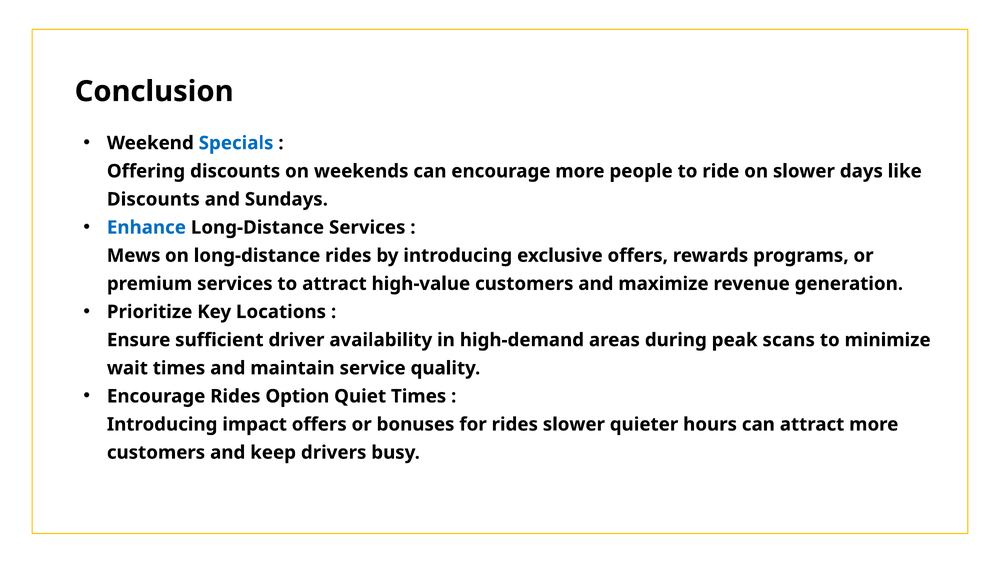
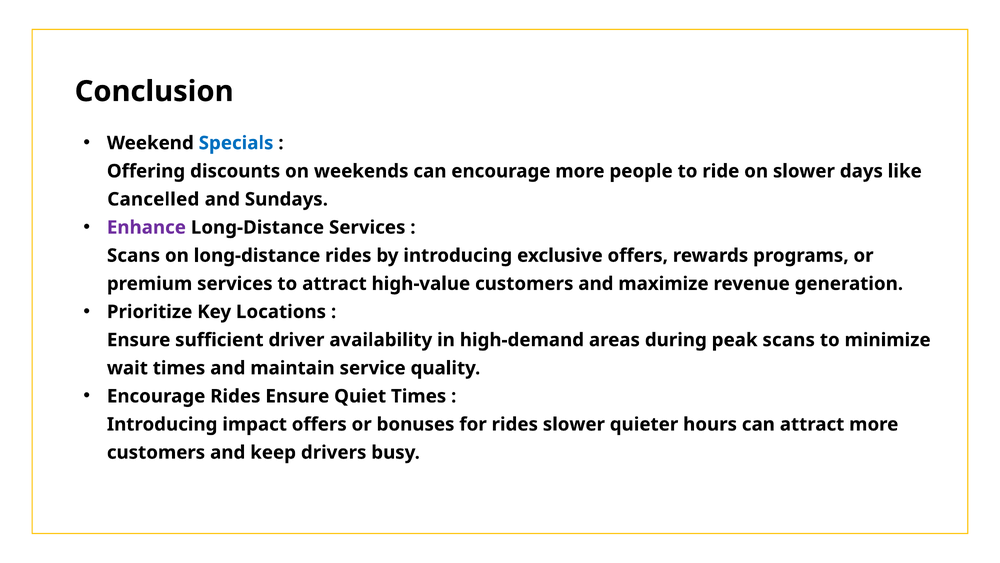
Discounts: Discounts -> Cancelled (153, 199)
Enhance colour: blue -> purple (146, 227)
Mews: Mews -> Scans (133, 255)
Rides Option: Option -> Ensure (297, 396)
